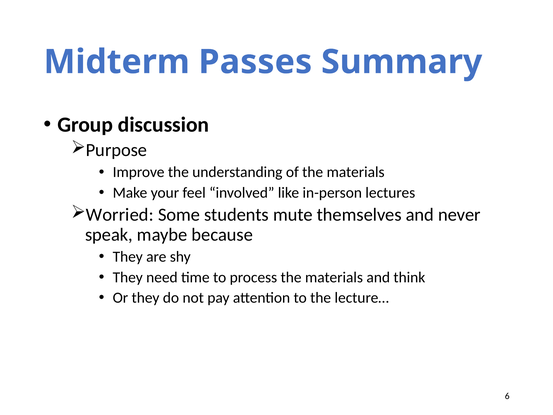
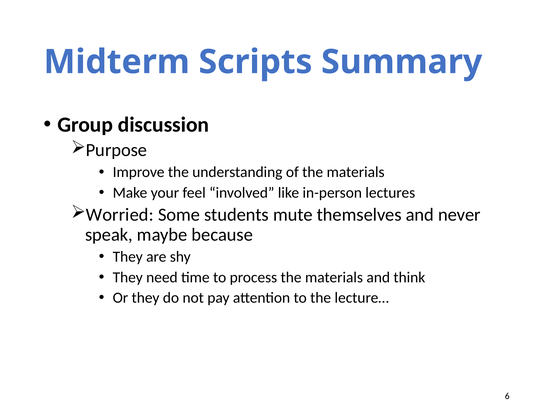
Passes: Passes -> Scripts (255, 62)
